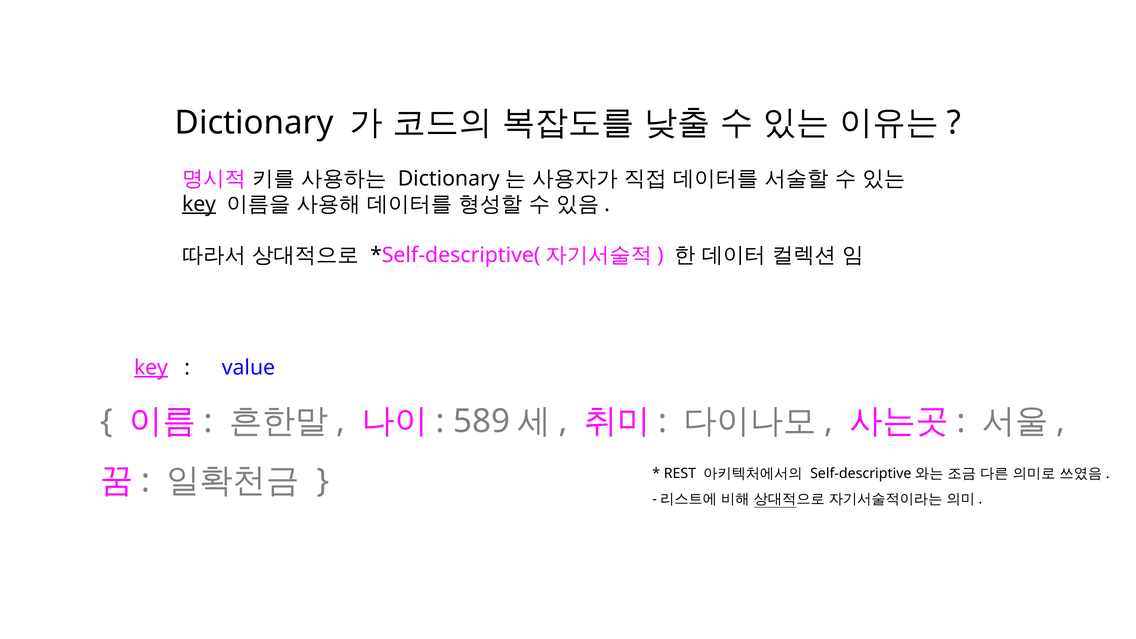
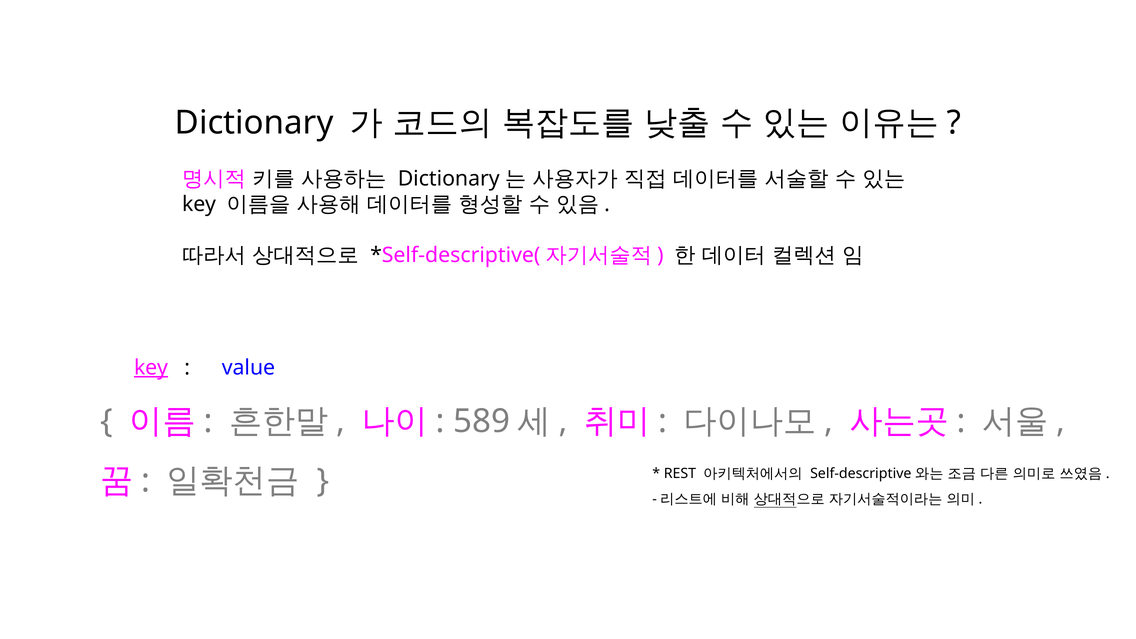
key underline: present -> none (199, 204)
